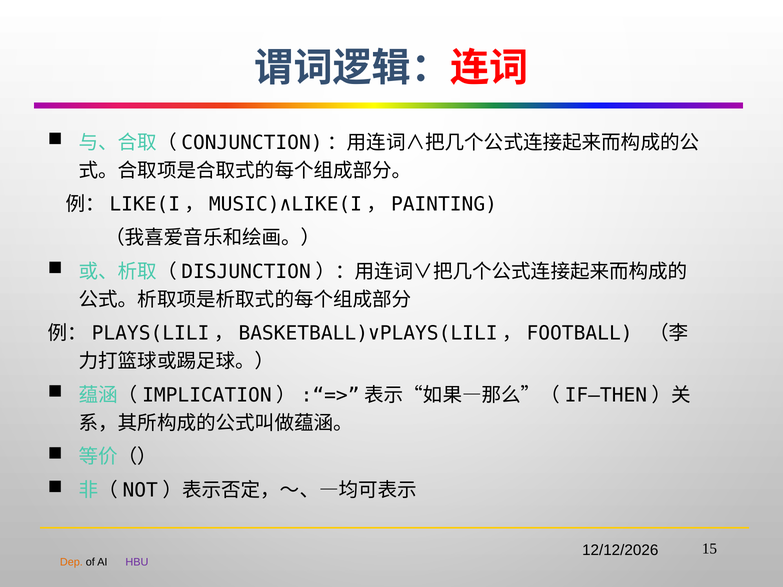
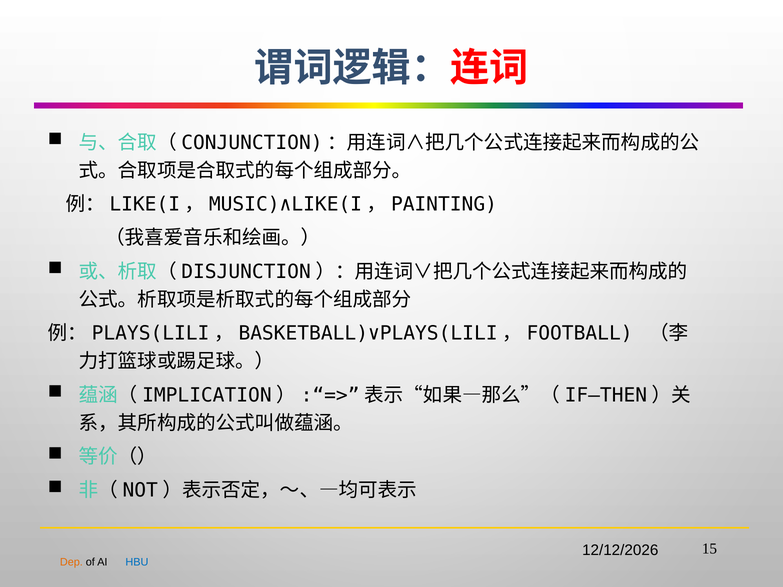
HBU colour: purple -> blue (137, 563)
